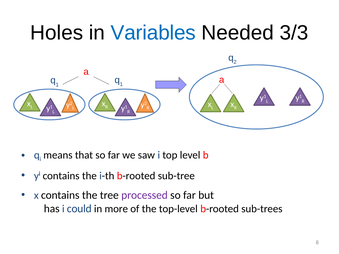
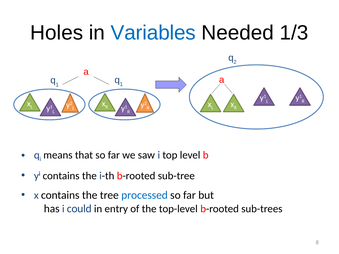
3/3: 3/3 -> 1/3 (294, 33)
processed colour: purple -> blue (145, 195)
more: more -> entry (116, 209)
